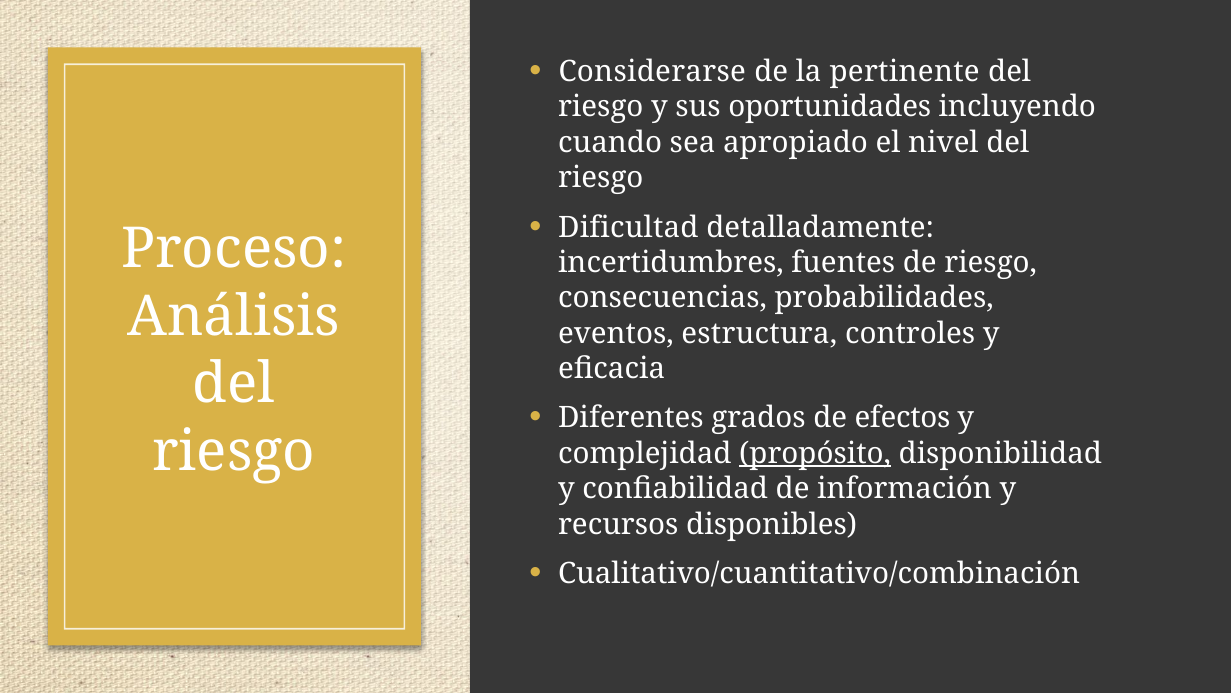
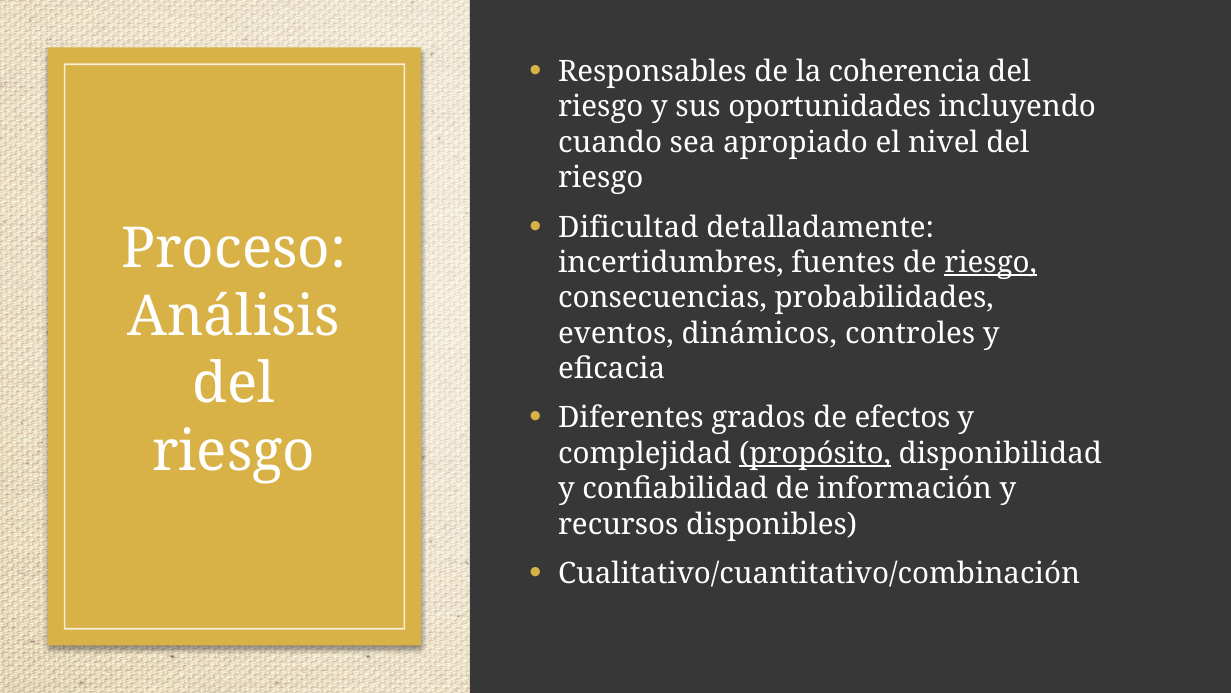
Considerarse: Considerarse -> Responsables (652, 72)
pertinente: pertinente -> coherencia (905, 72)
riesgo underline: none -> present (991, 262)
estructura: estructura -> dinámicos (759, 333)
